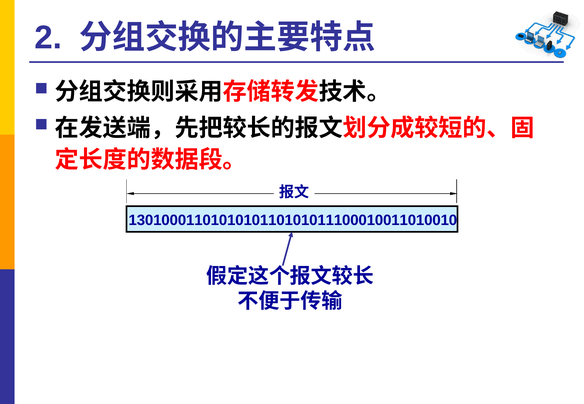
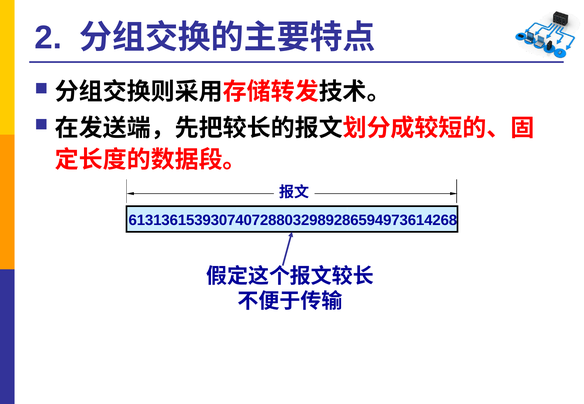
1301000110101010110101011100010011010010: 1301000110101010110101011100010011010010 -> 6131361539307407288032989286594973614268 (293, 220)
